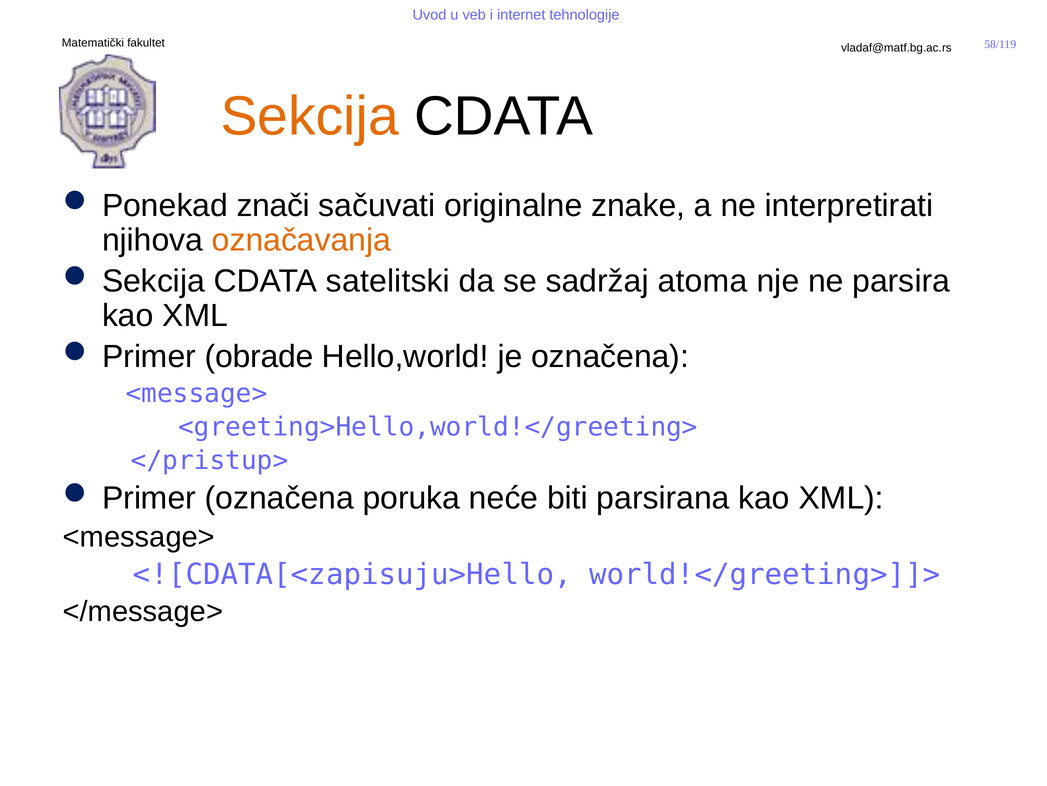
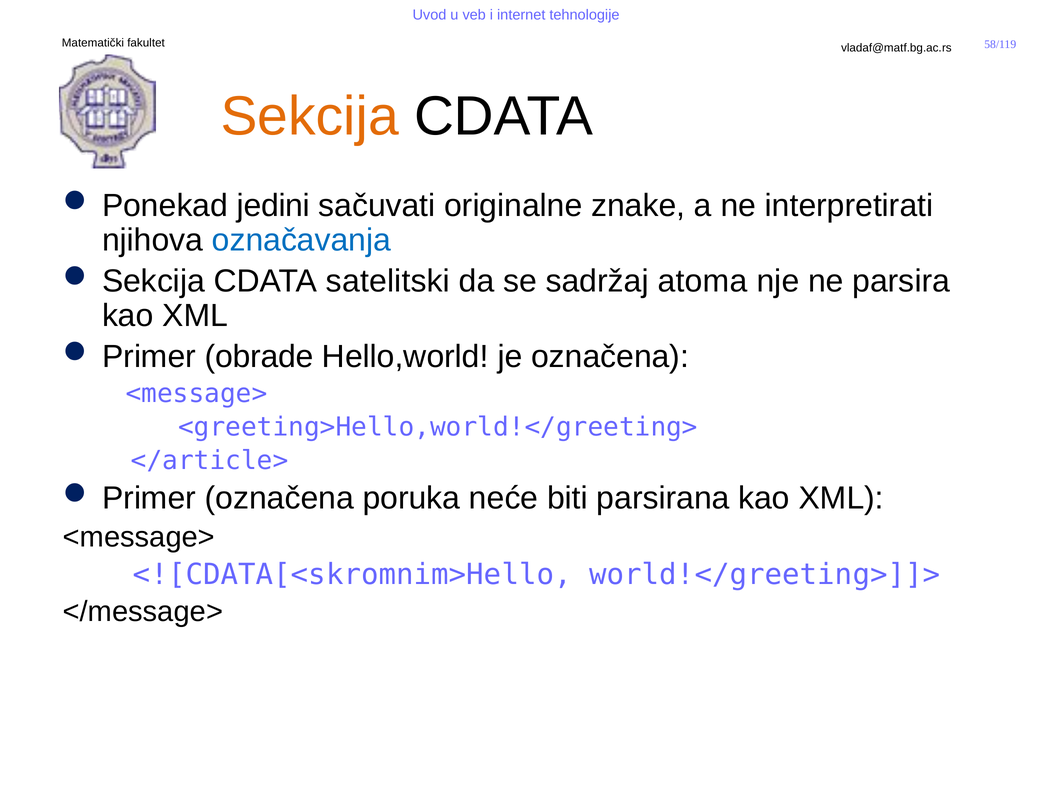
znači: znači -> jedini (273, 206)
označavanja colour: orange -> blue (301, 240)
</pristup>: </pristup> -> </article> (210, 460)
<![CDATA[<zapisuju>Hello: <![CDATA[<zapisuju>Hello -> <![CDATA[<skromnim>Hello (352, 574)
